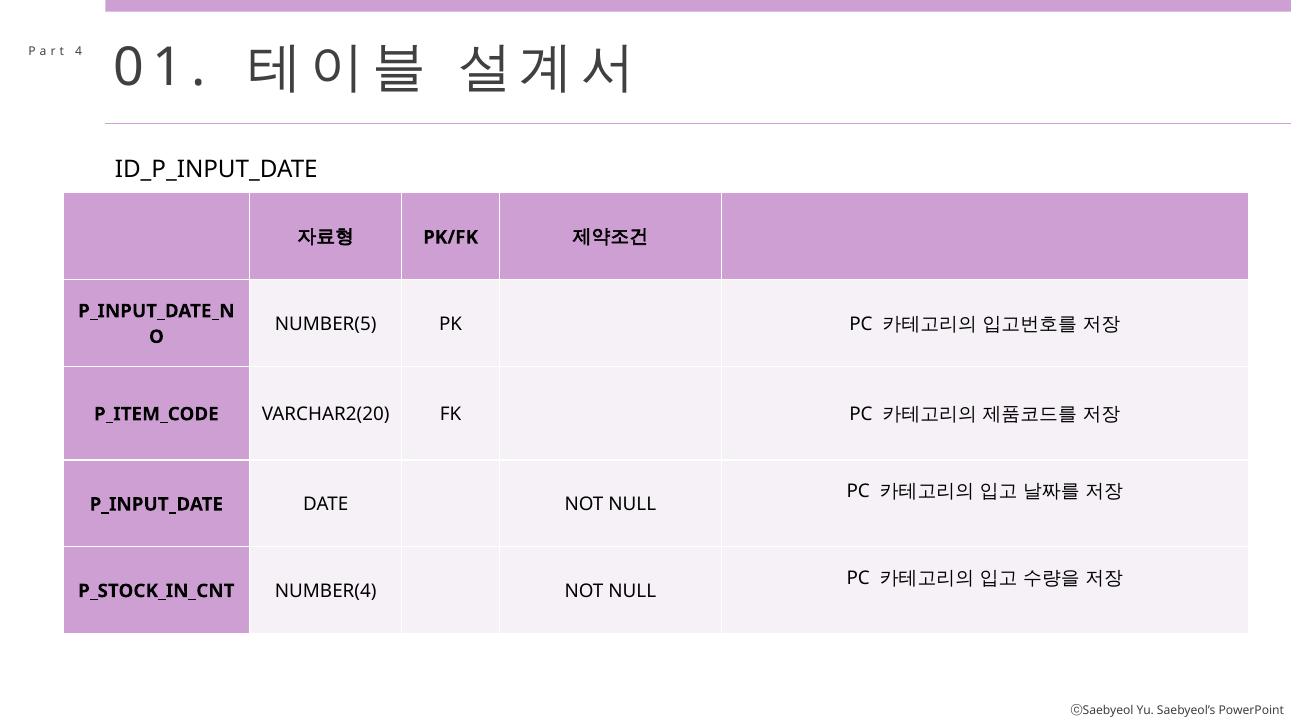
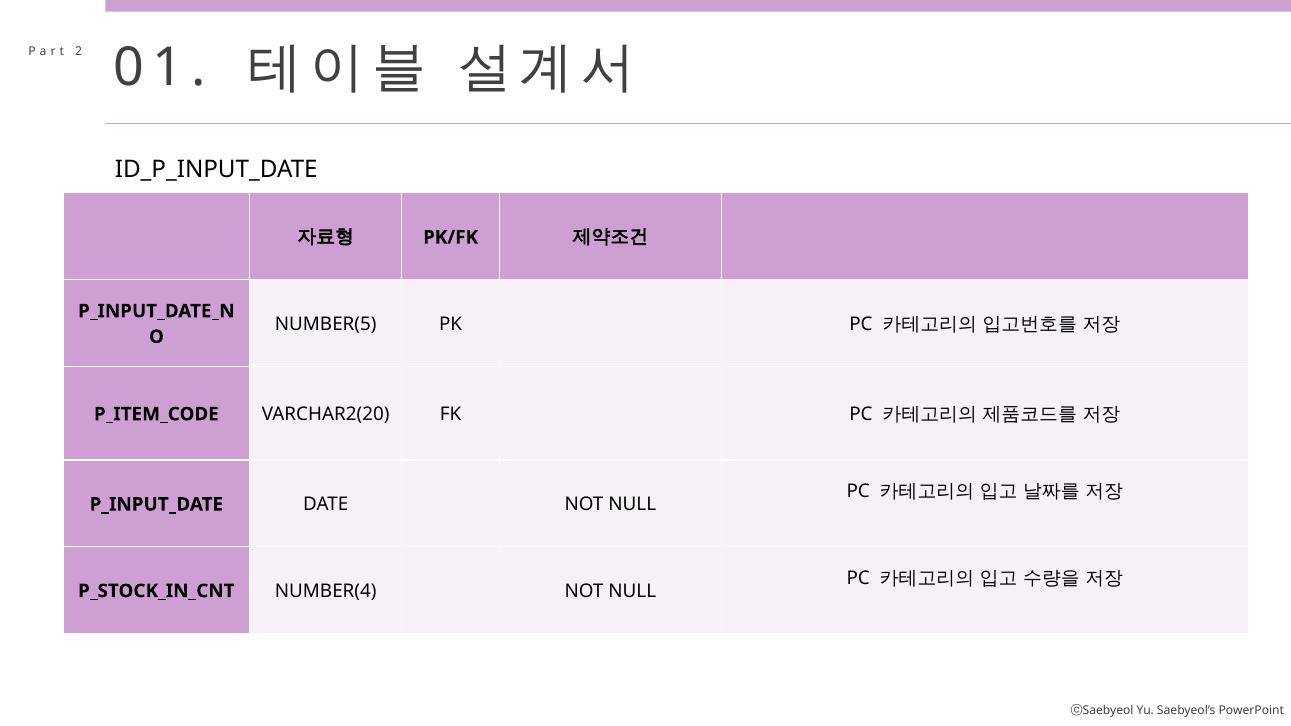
4: 4 -> 2 (79, 51)
